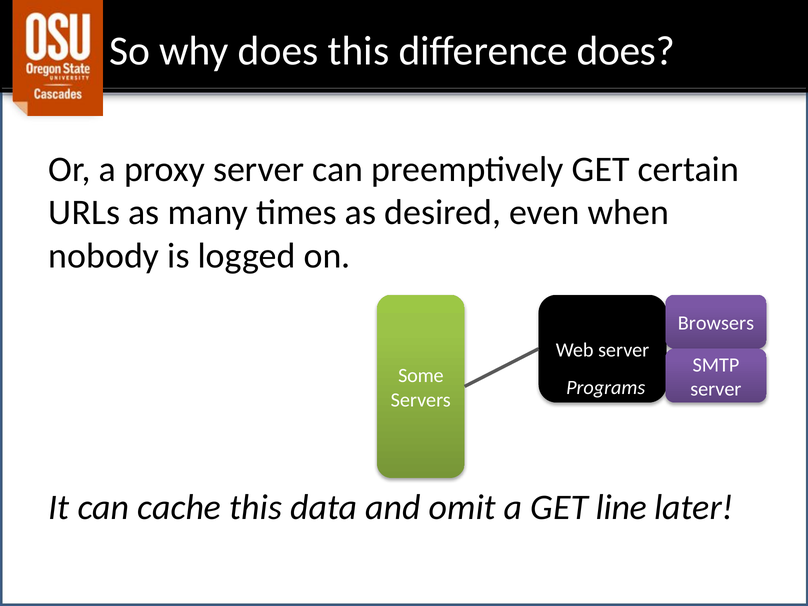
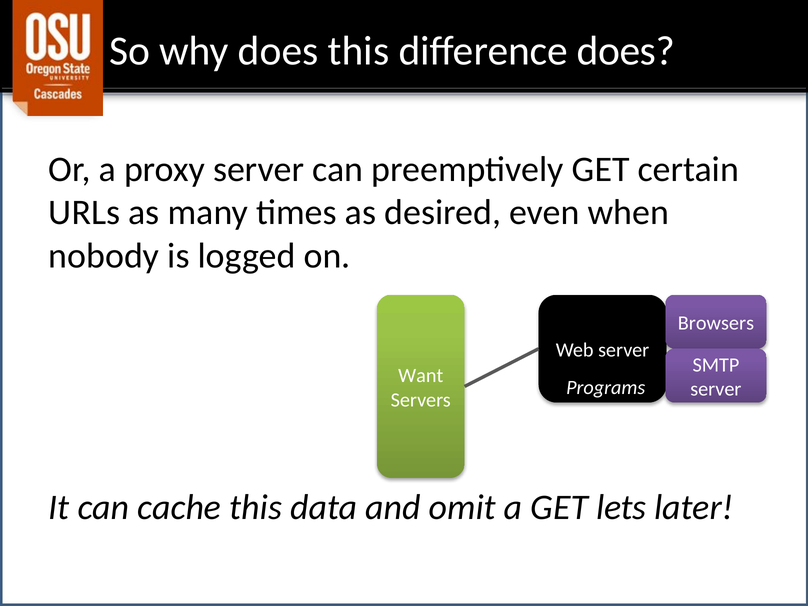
Some: Some -> Want (421, 376)
line: line -> lets (621, 507)
